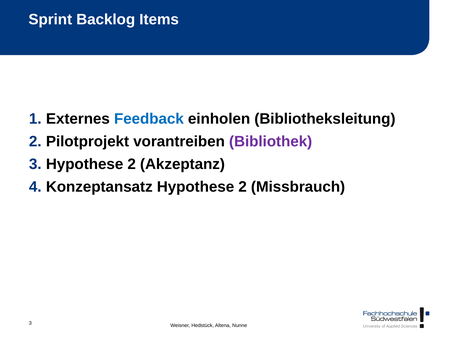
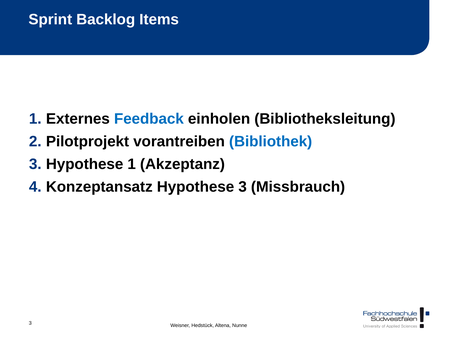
Bibliothek colour: purple -> blue (271, 142)
2: 2 -> 1 (132, 164)
Konzeptansatz Hypothese 2: 2 -> 3 (243, 187)
